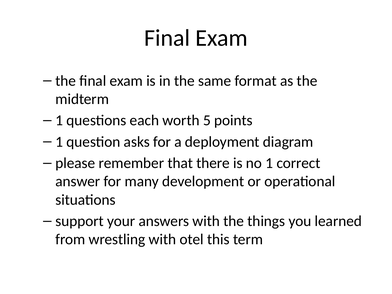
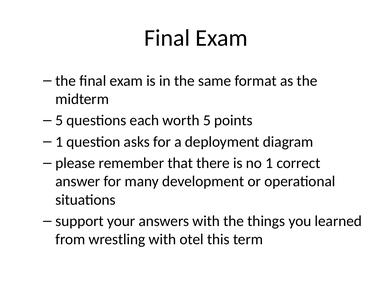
1: 1 -> 5 (59, 120)
